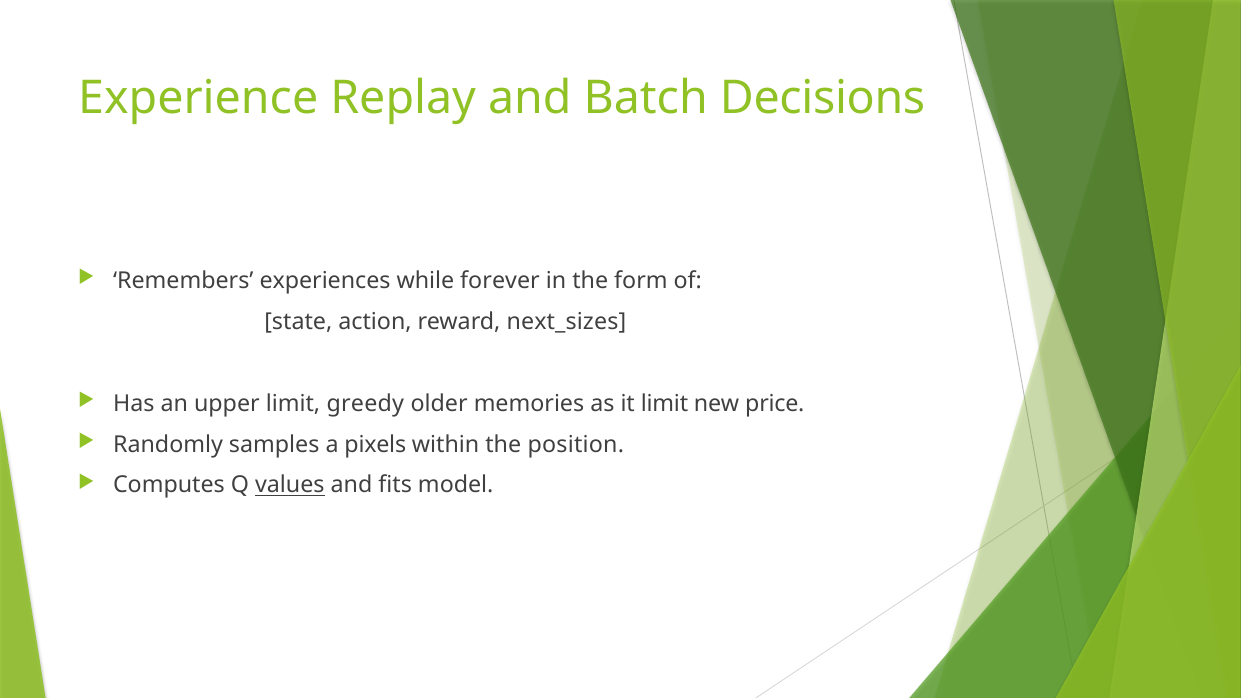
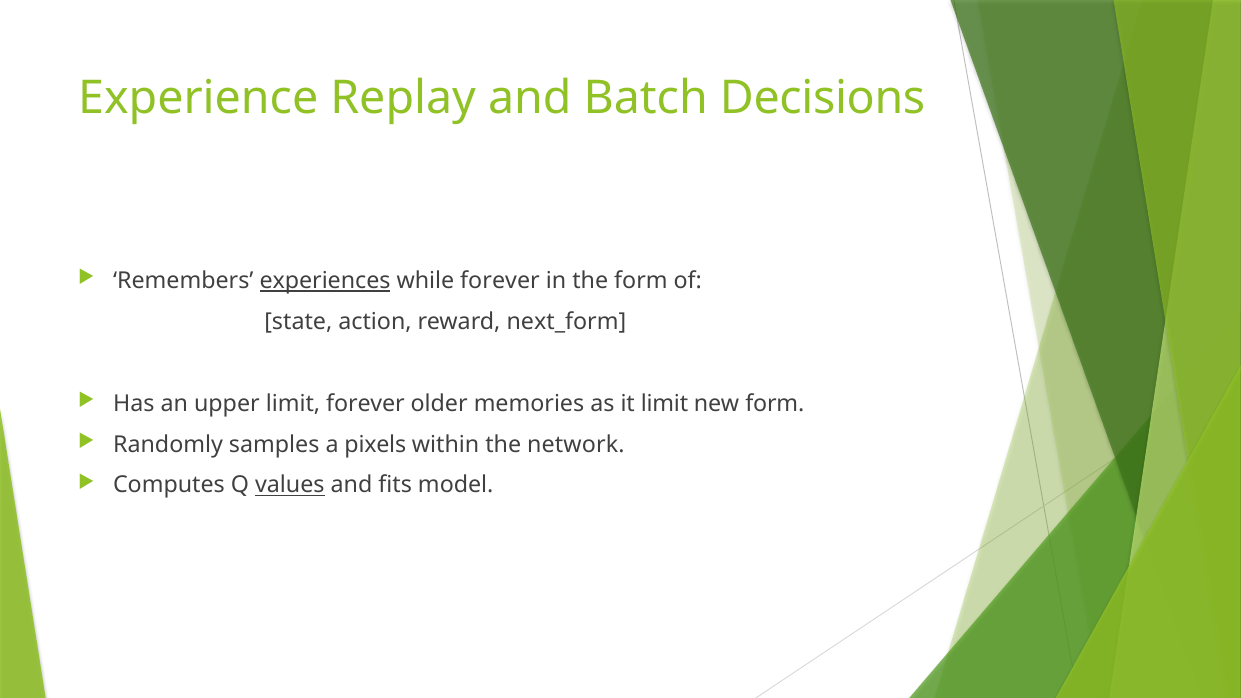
experiences underline: none -> present (325, 281)
next_sizes: next_sizes -> next_form (566, 322)
limit greedy: greedy -> forever (366, 404)
new price: price -> form (775, 404)
position: position -> network (576, 444)
